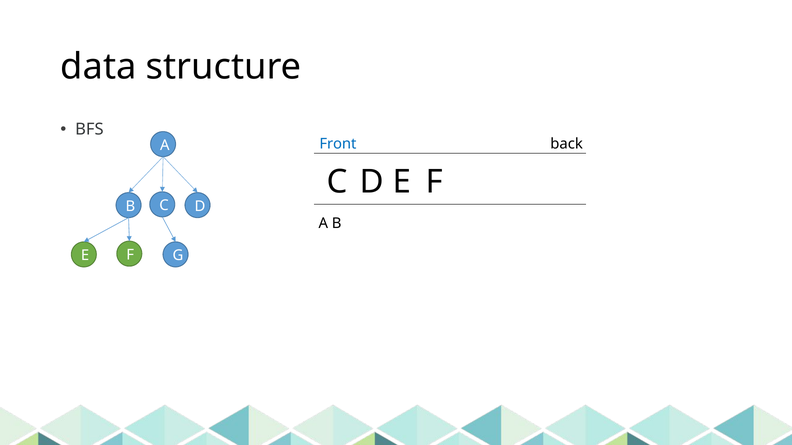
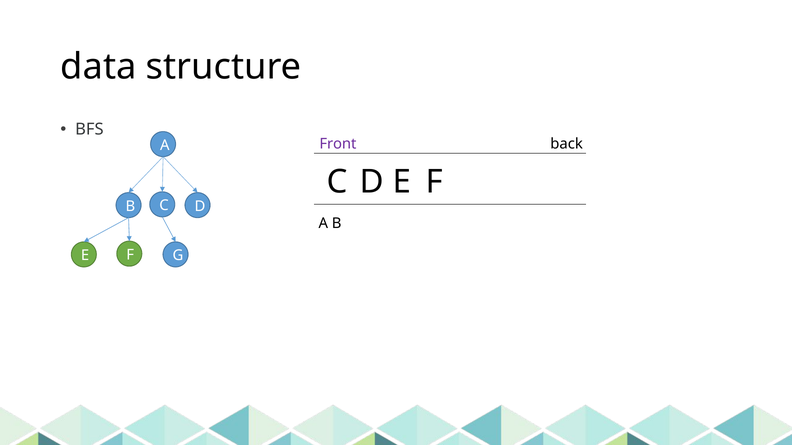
Front colour: blue -> purple (338, 144)
